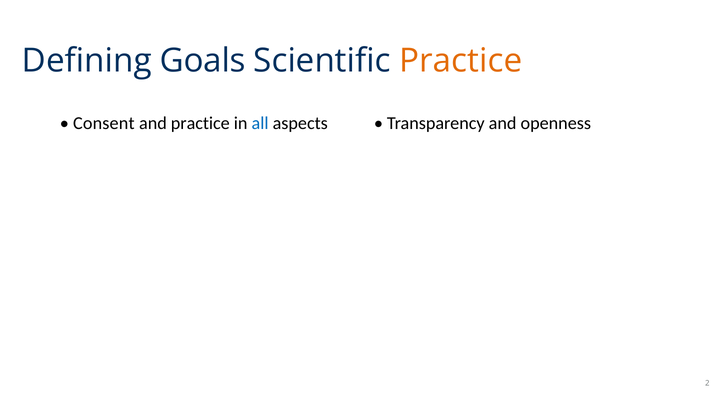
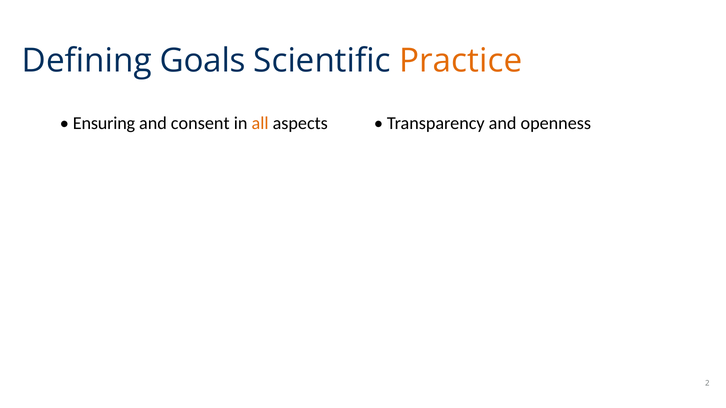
Consent: Consent -> Ensuring (104, 124)
and practice: practice -> consent (200, 124)
all colour: blue -> orange (260, 124)
